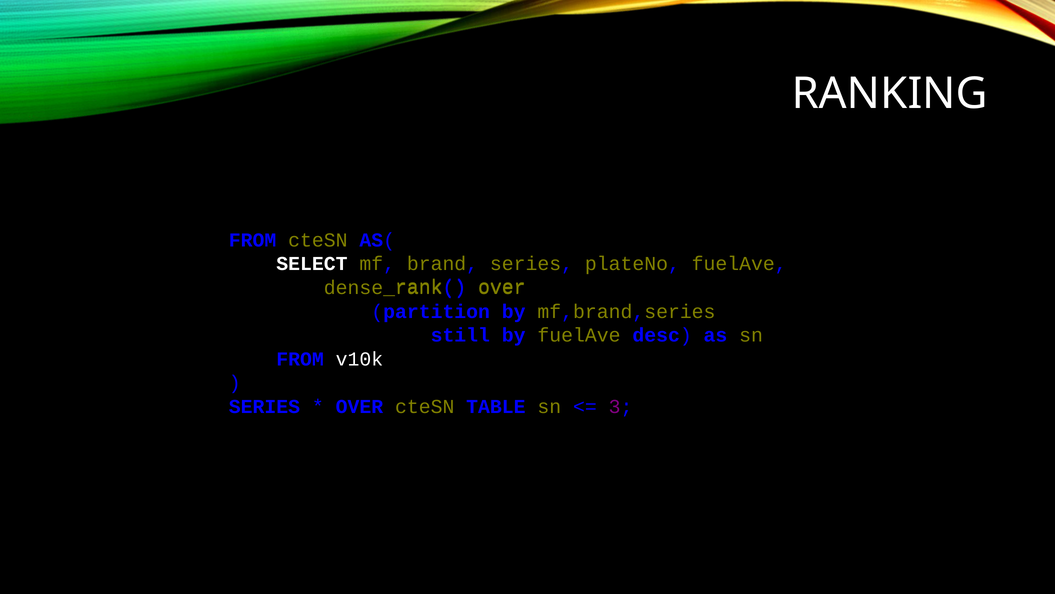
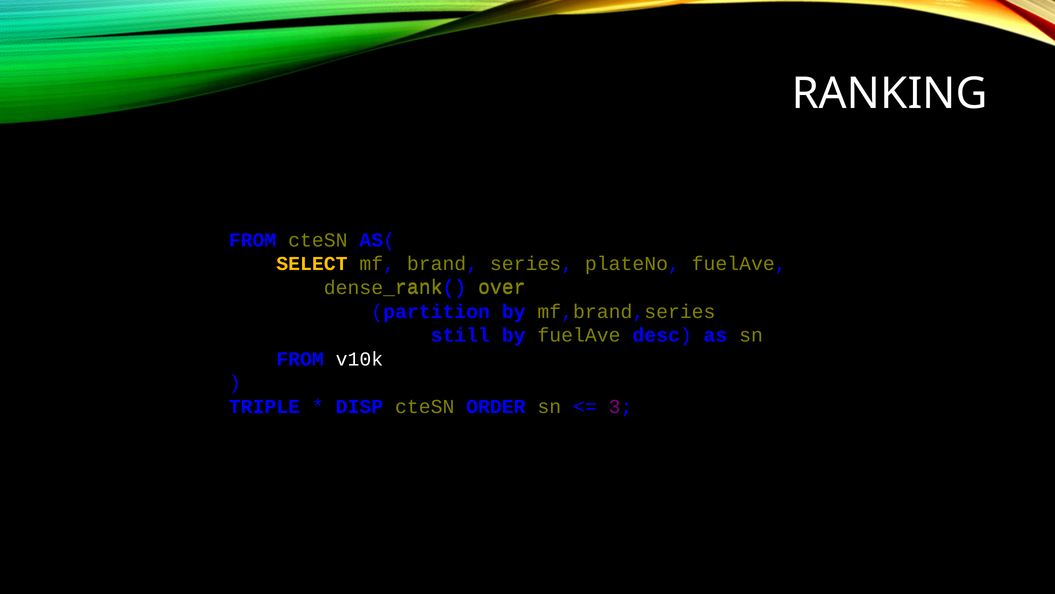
SELECT colour: white -> yellow (312, 264)
SERIES: SERIES -> TRIPLE (264, 406)
OVER: OVER -> DISP (359, 406)
TABLE: TABLE -> ORDER (496, 406)
